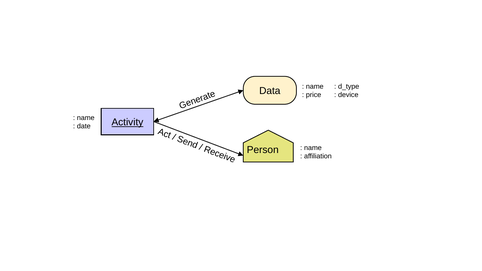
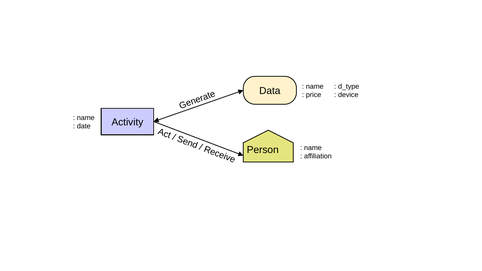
Activity underline: present -> none (127, 122)
